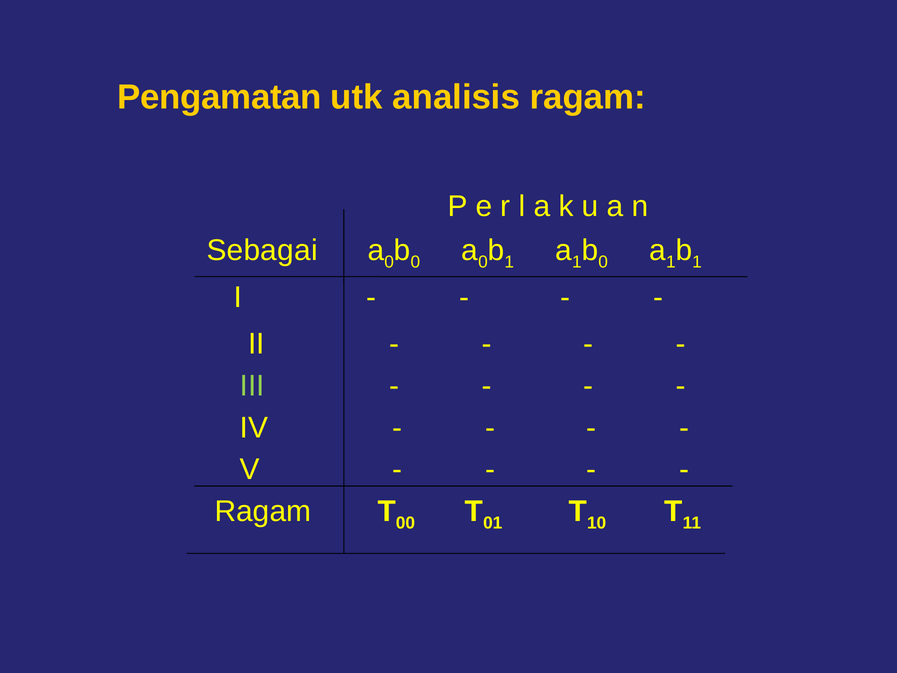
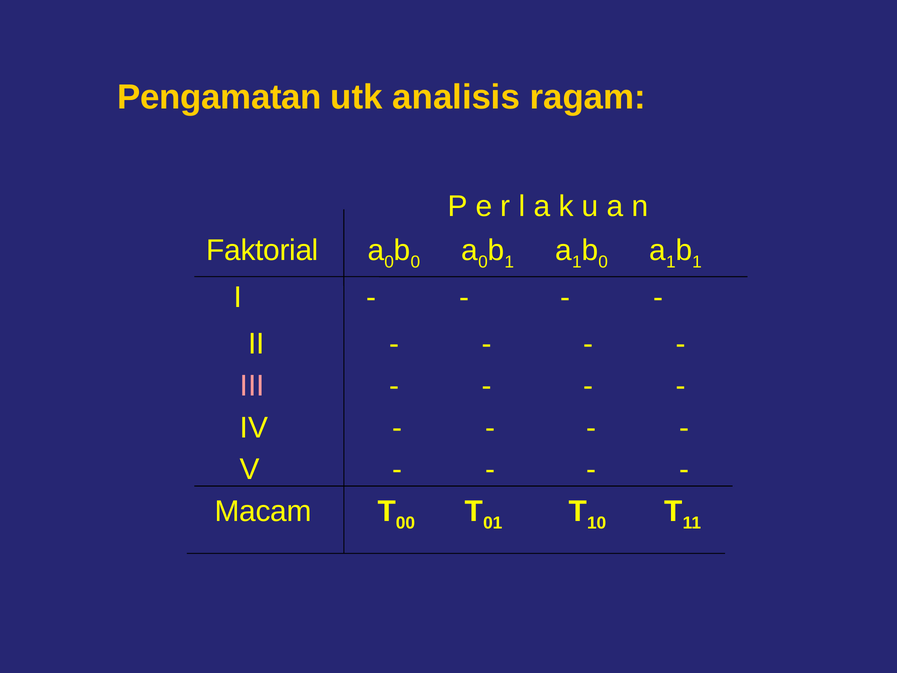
Sebagai: Sebagai -> Faktorial (262, 250)
III colour: light green -> pink (252, 386)
Ragam: Ragam -> Macam (263, 511)
